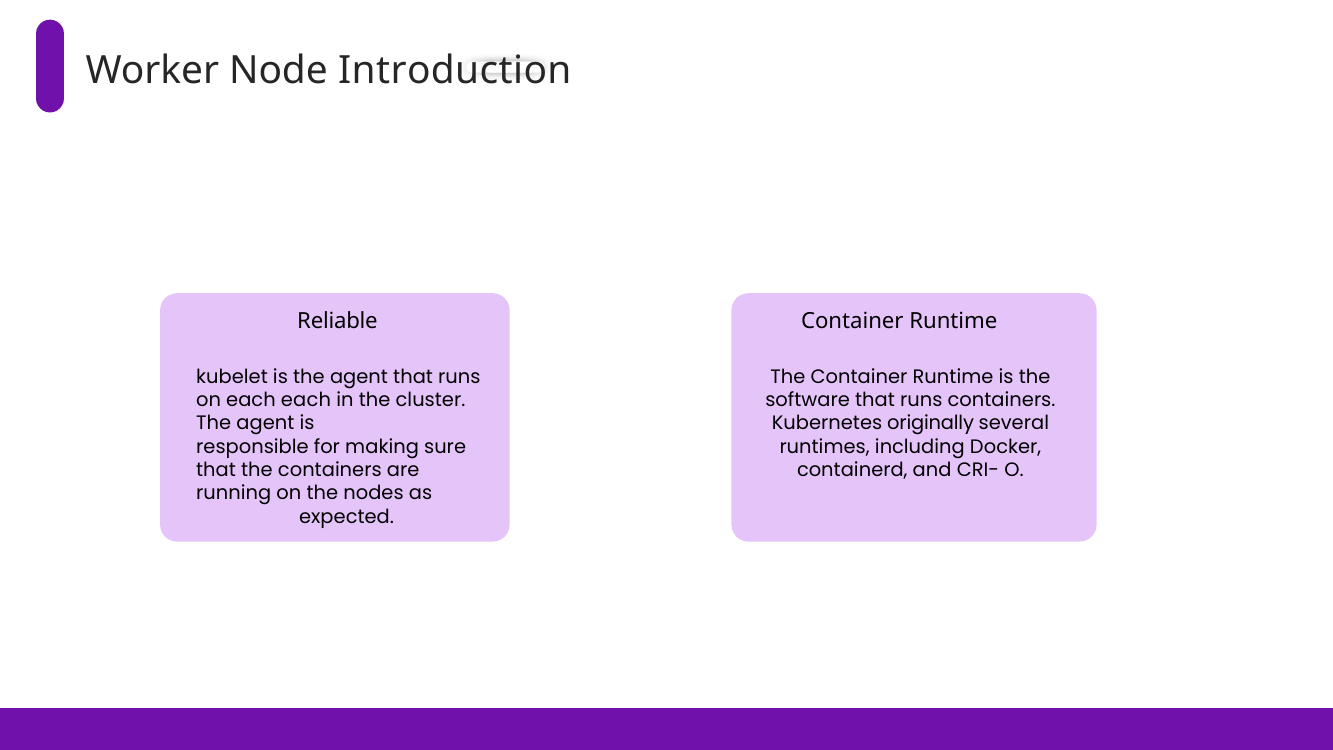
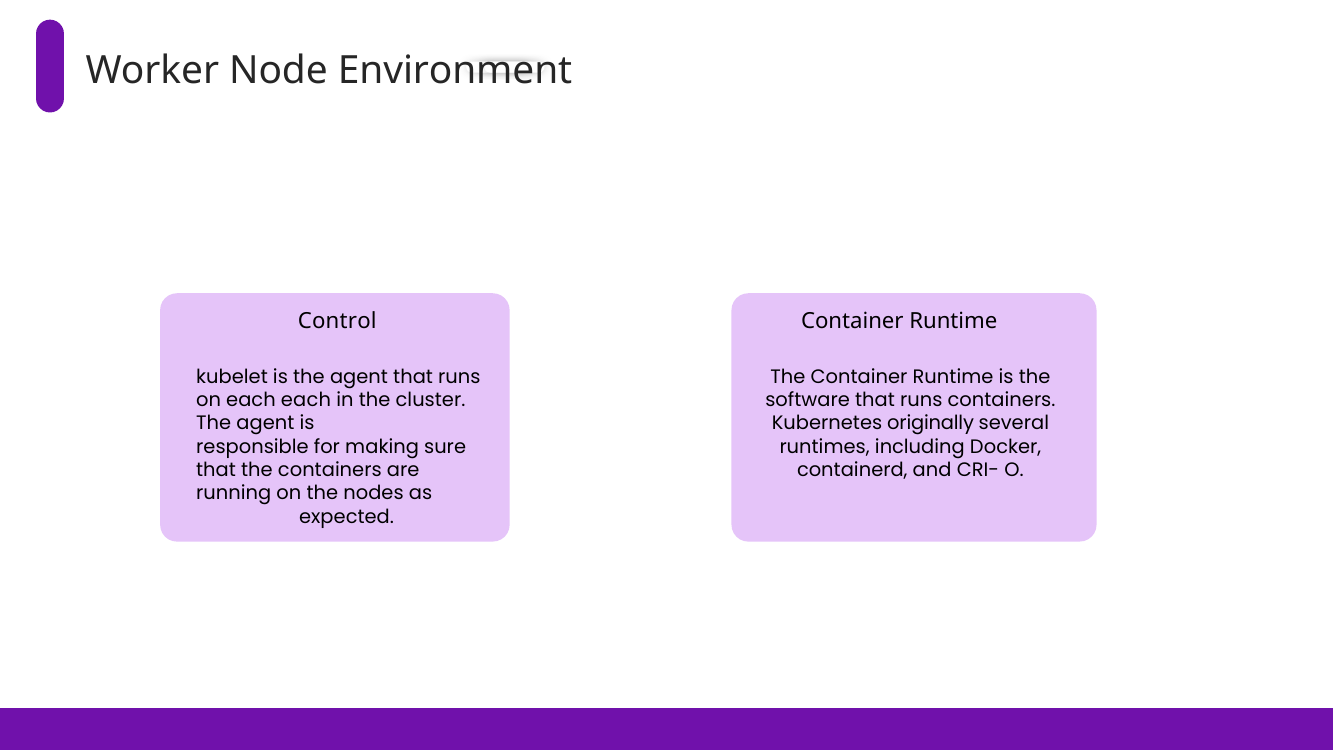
Introduction: Introduction -> Environment (455, 70)
Reliable: Reliable -> Control (337, 321)
